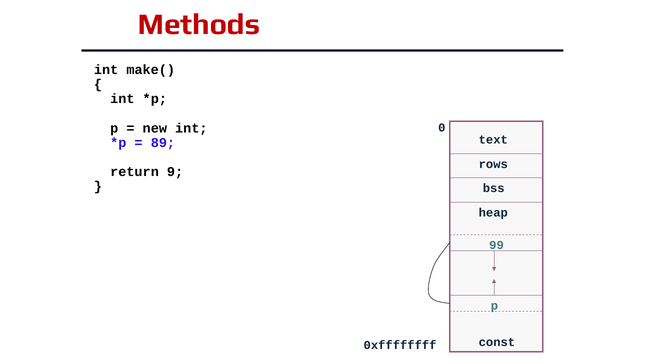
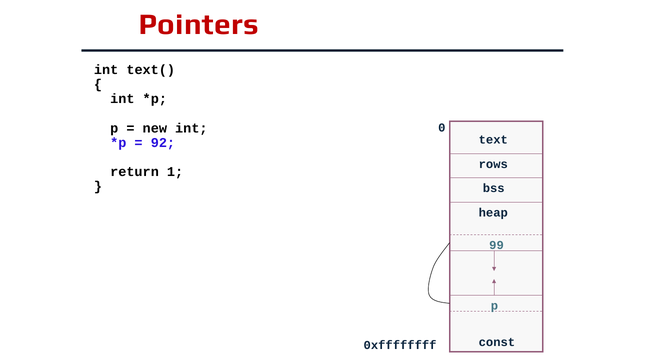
Methods: Methods -> Pointers (199, 24)
make(: make( -> text( (151, 70)
89: 89 -> 92 (163, 143)
9: 9 -> 1 (175, 172)
